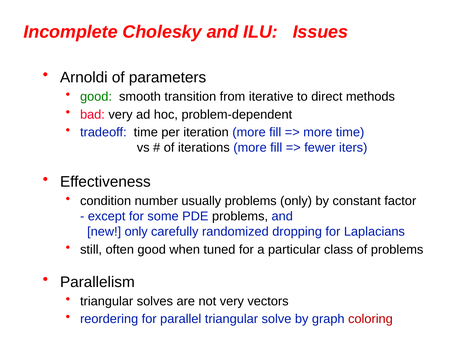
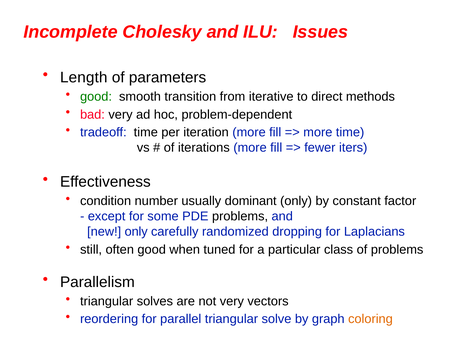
Arnoldi: Arnoldi -> Length (84, 77)
usually problems: problems -> dominant (251, 201)
coloring colour: red -> orange (370, 319)
